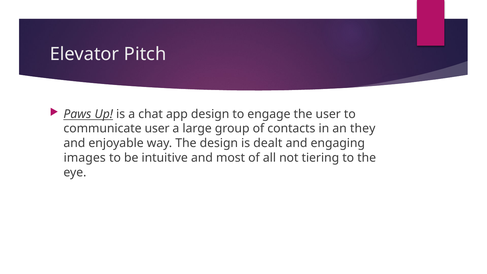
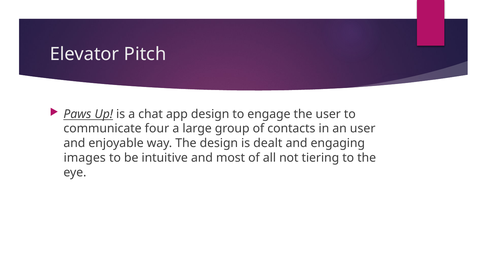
communicate user: user -> four (157, 129)
an they: they -> user (363, 129)
